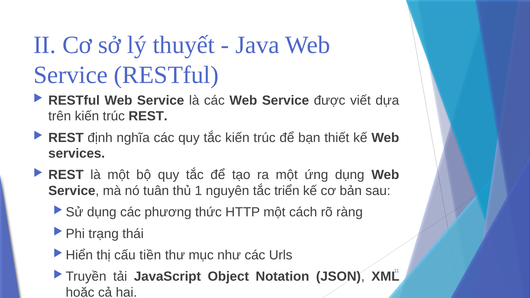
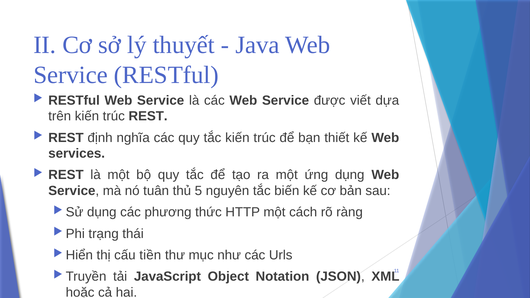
1: 1 -> 5 (198, 191)
triển: triển -> biến (287, 191)
